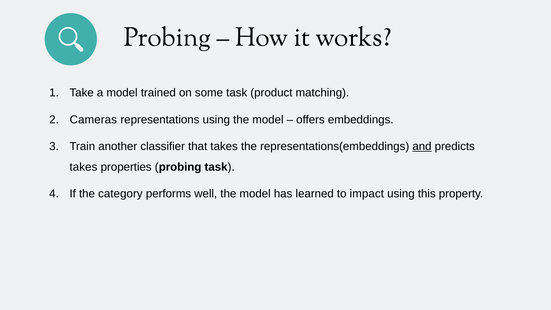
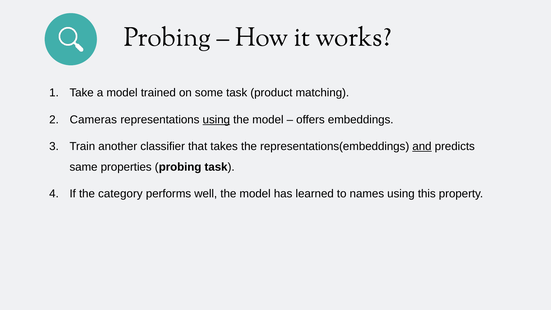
using underline: none -> present (216, 120)
takes: takes -> same (84, 167)
impact: impact -> names (367, 194)
